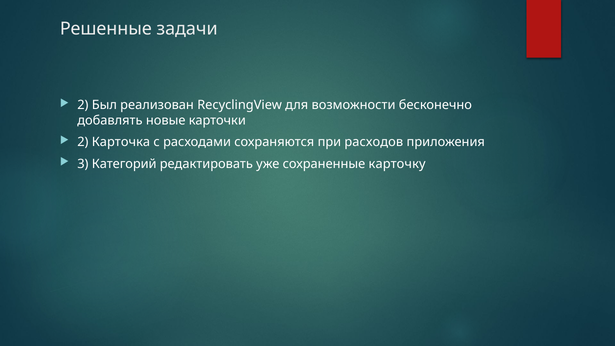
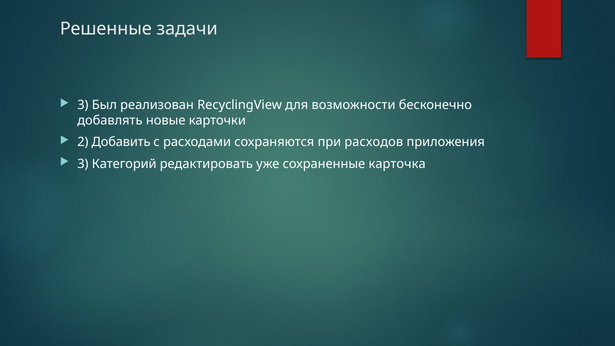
2: 2 -> 3 (83, 105)
Карточка: Карточка -> Добавить (121, 142)
карточку: карточку -> карточка (397, 164)
